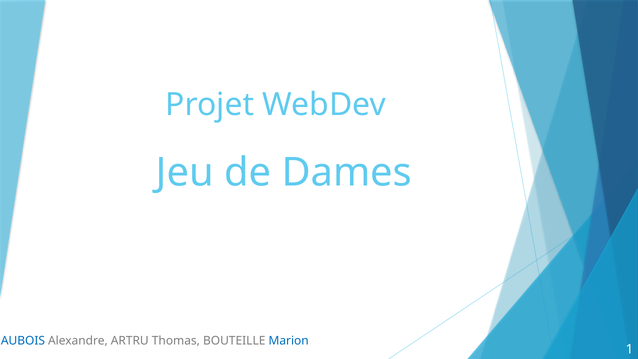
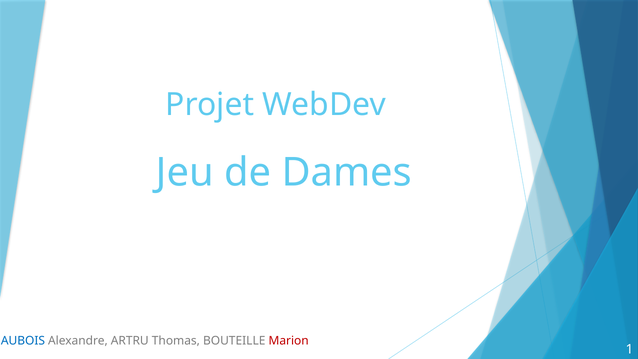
Marion colour: blue -> red (289, 341)
